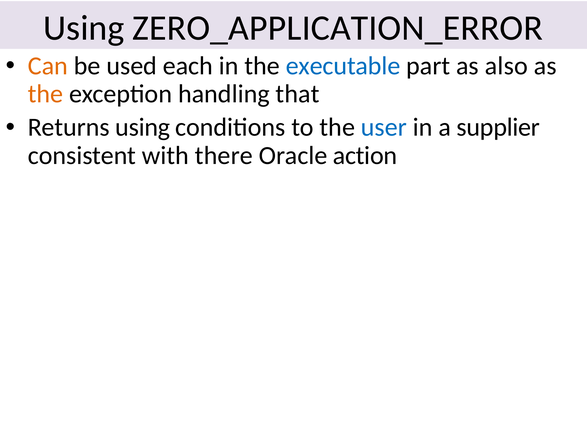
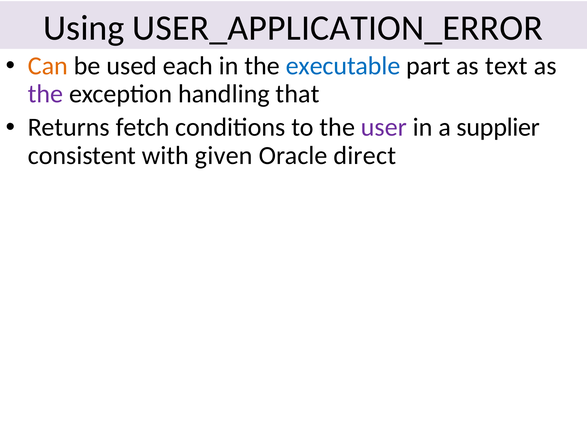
ZERO_APPLICATION_ERROR: ZERO_APPLICATION_ERROR -> USER_APPLICATION_ERROR (338, 28)
also: also -> text (506, 66)
the colour: orange -> purple (46, 94)
Returns using: using -> fetch (143, 127)
user colour: blue -> purple (384, 127)
there: there -> given (224, 156)
action: action -> direct (365, 156)
